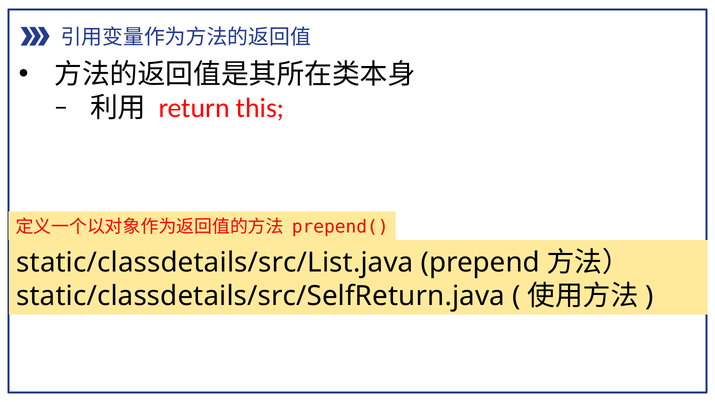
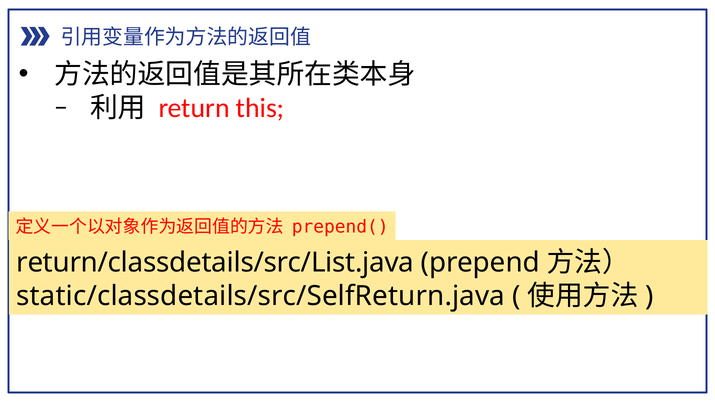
static/classdetails/src/List.java: static/classdetails/src/List.java -> return/classdetails/src/List.java (215, 263)
